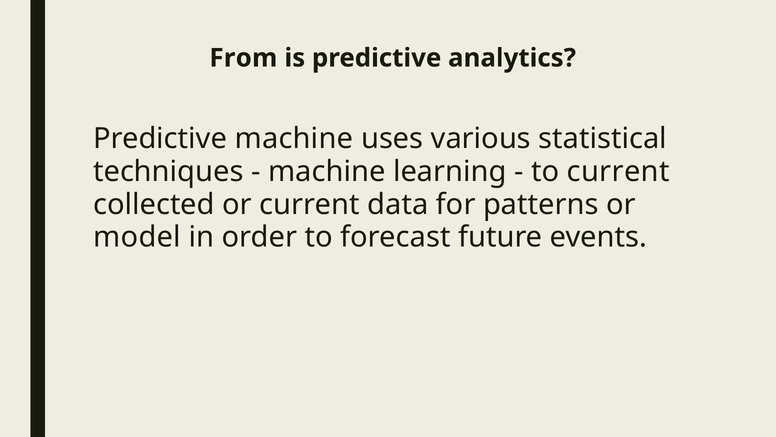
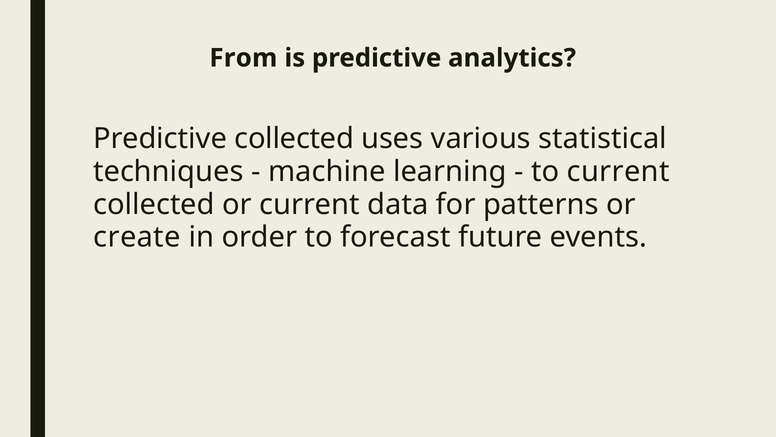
Predictive machine: machine -> collected (294, 139)
model: model -> create (137, 237)
